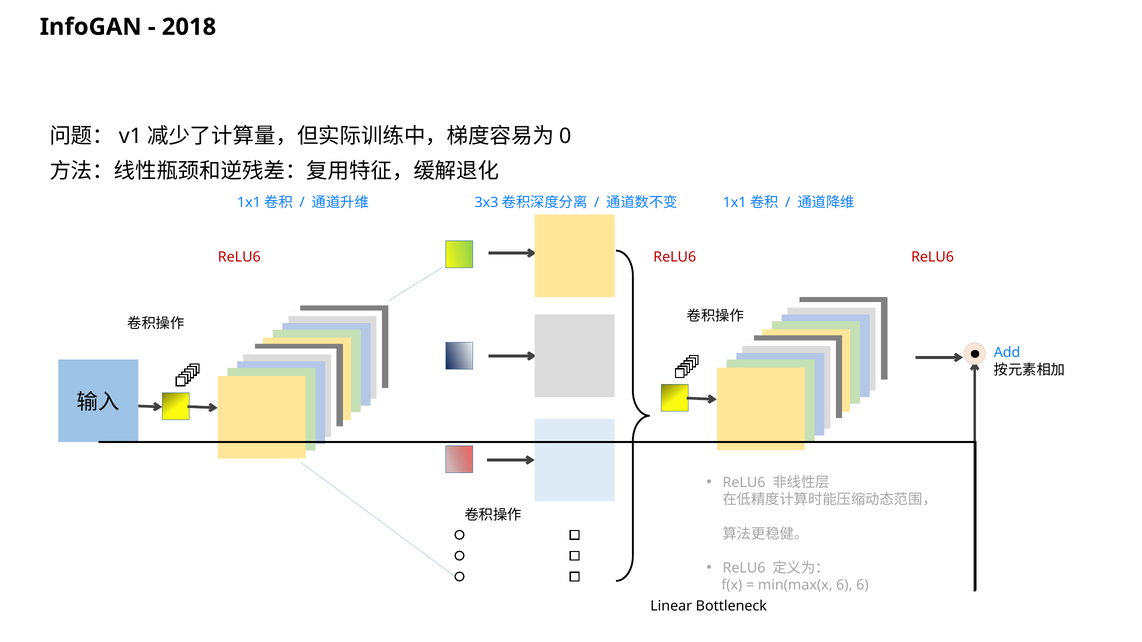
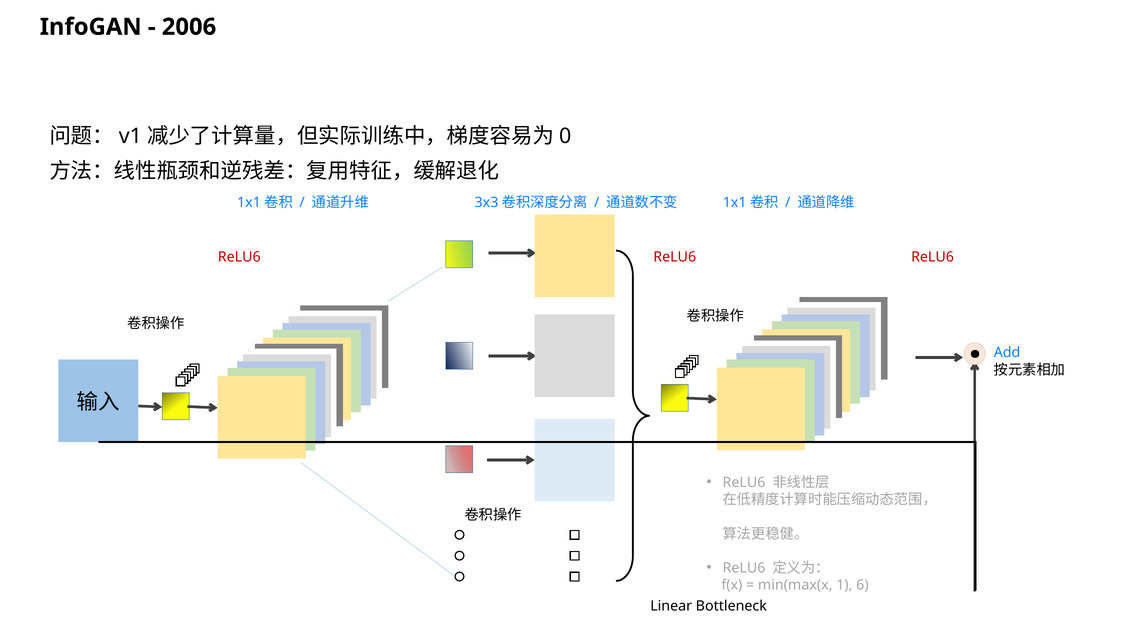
2018: 2018 -> 2006 (189, 27)
min(max(x 6: 6 -> 1 (844, 585)
